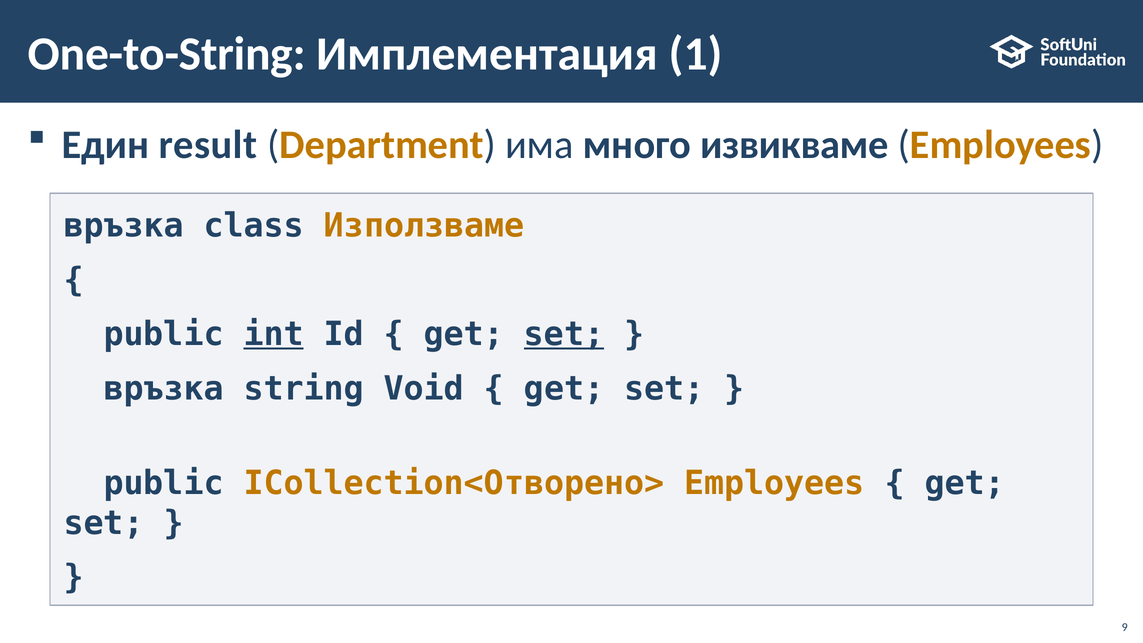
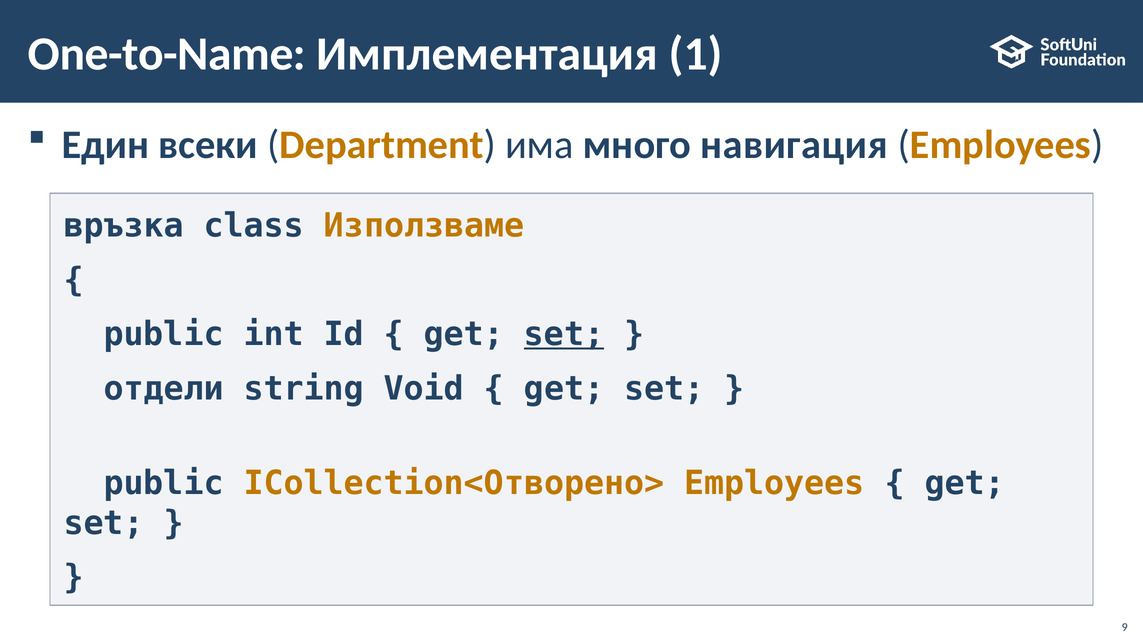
One-to-String: One-to-String -> One-to-Name (167, 54)
result: result -> всеки (208, 145)
извикваме: извикваме -> навигация (794, 145)
int underline: present -> none (274, 334)
връзка: връзка -> отдели (164, 389)
